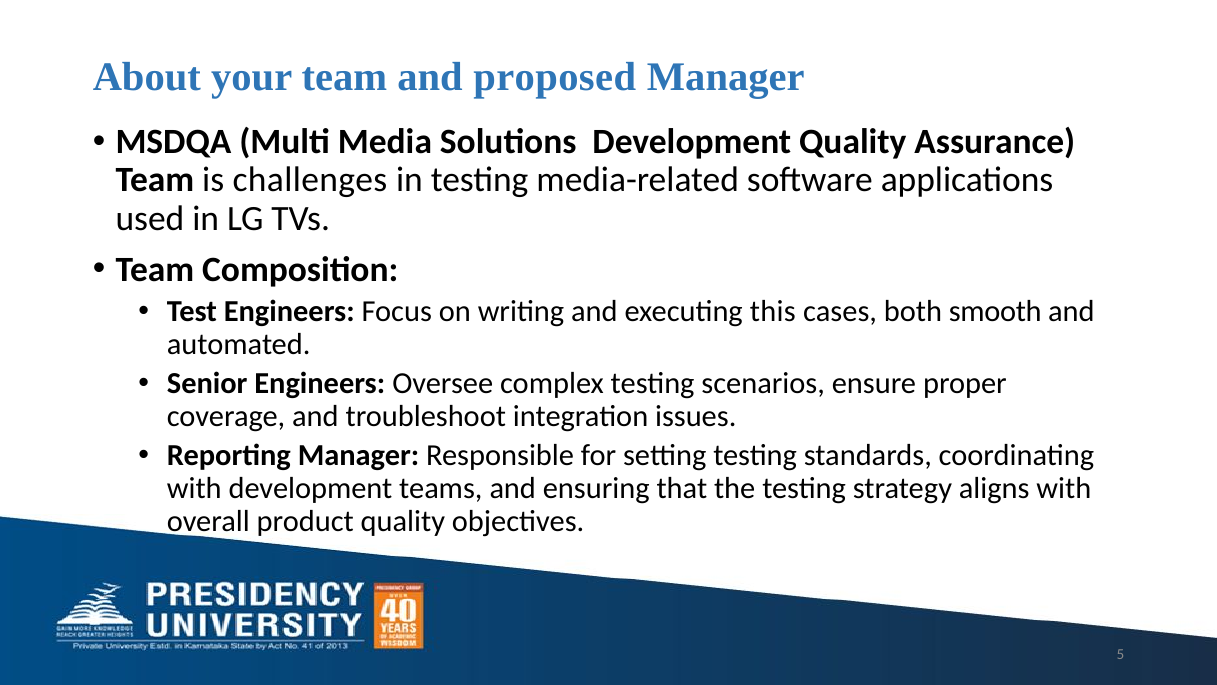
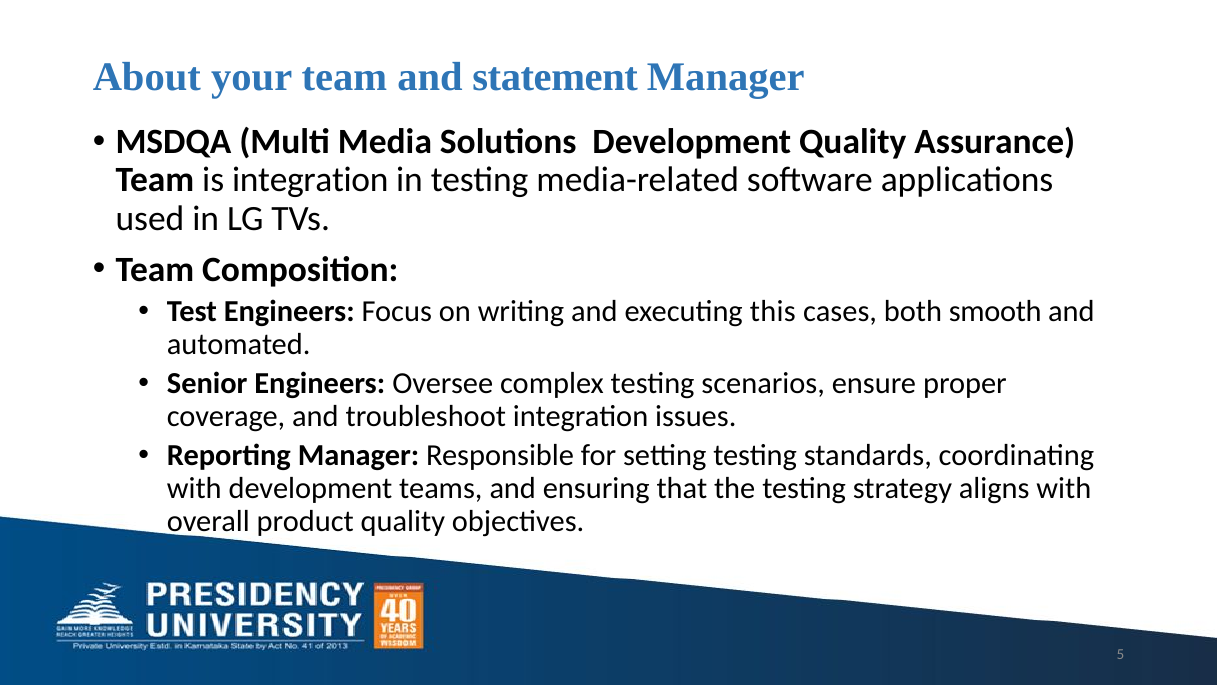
proposed: proposed -> statement (555, 77)
is challenges: challenges -> integration (310, 180)
